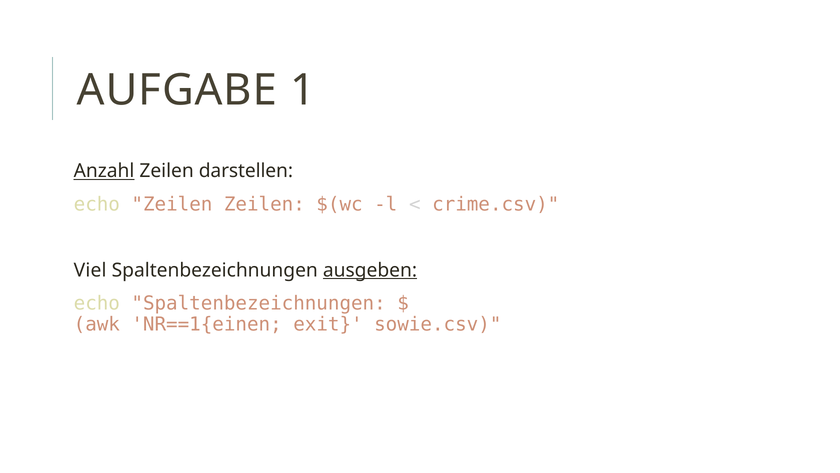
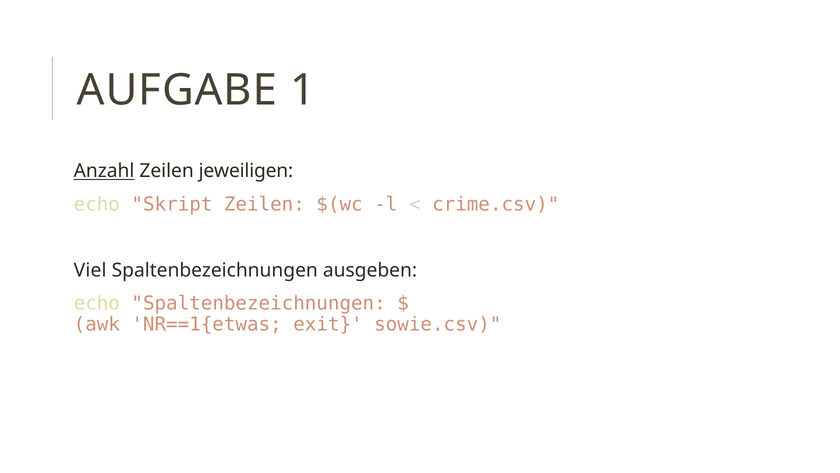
darstellen: darstellen -> jeweiligen (246, 171)
echo Zeilen: Zeilen -> Skript (172, 204)
ausgeben underline: present -> none (370, 270)
NR==1{einen: NR==1{einen -> NR==1{etwas (207, 324)
